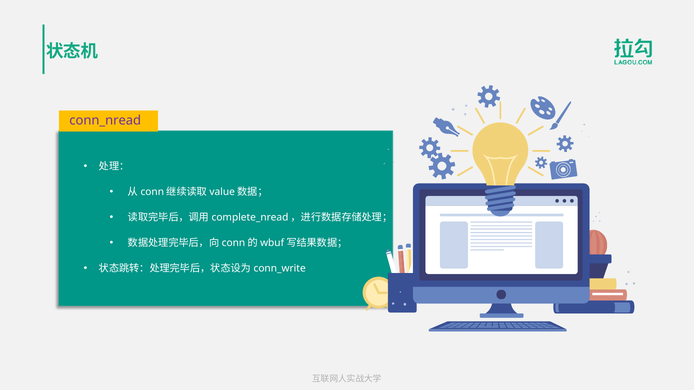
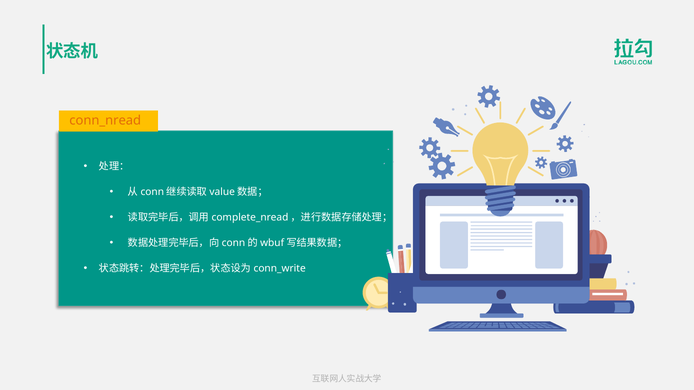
conn_nread colour: purple -> orange (105, 120)
